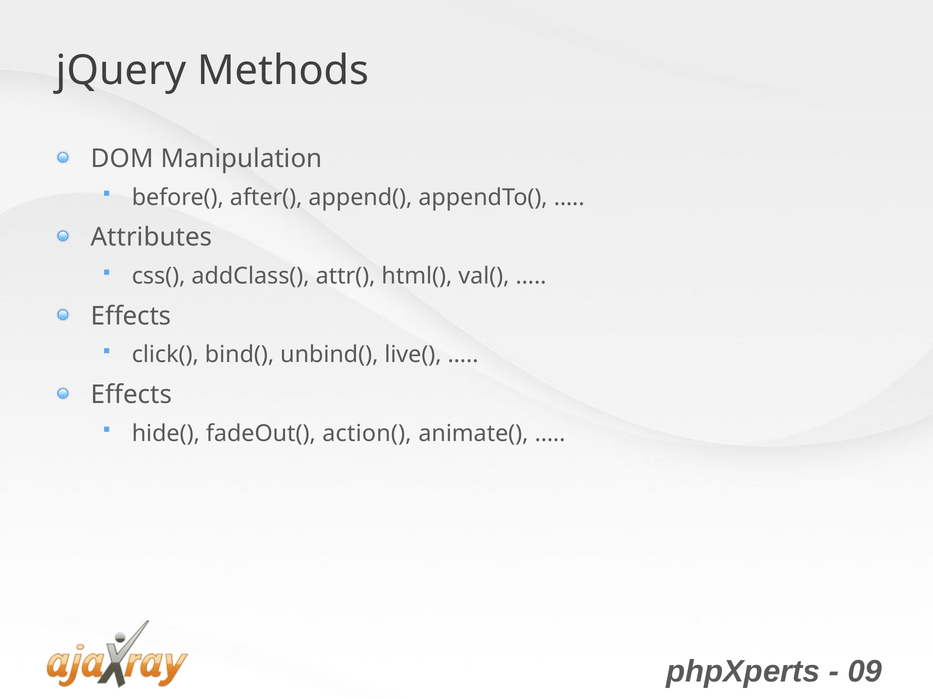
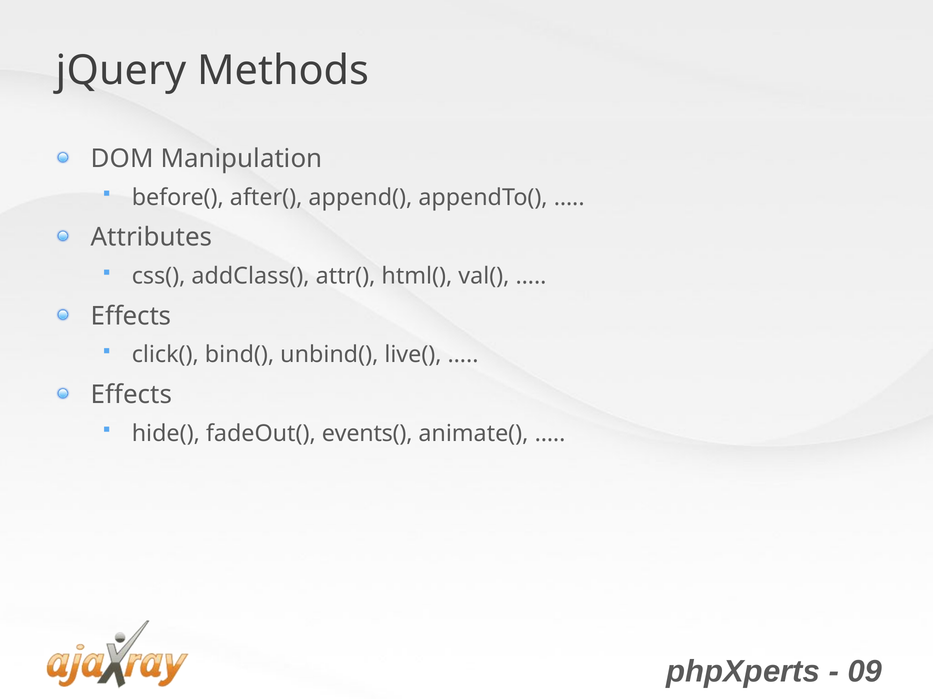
action(: action( -> events( (367, 434)
